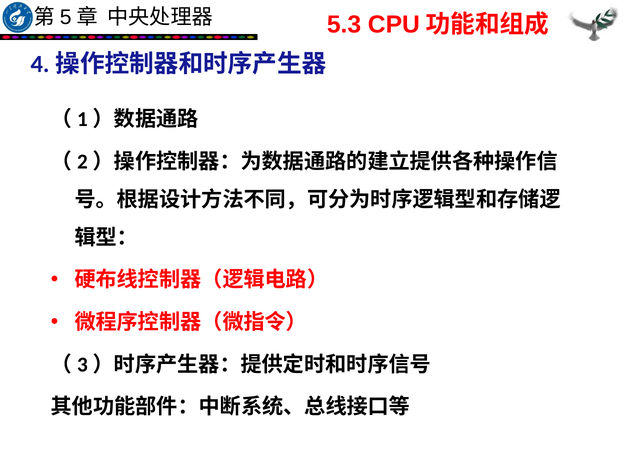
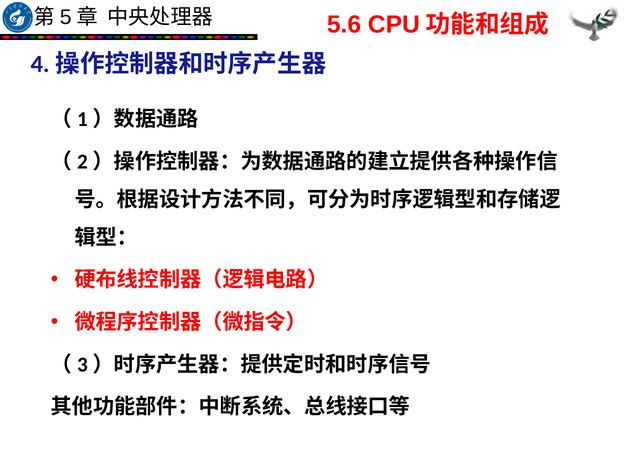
5.3: 5.3 -> 5.6 (344, 25)
